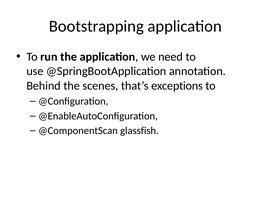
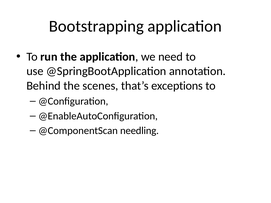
glassfish: glassfish -> needling (139, 131)
